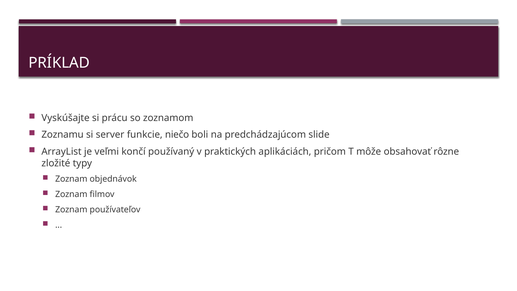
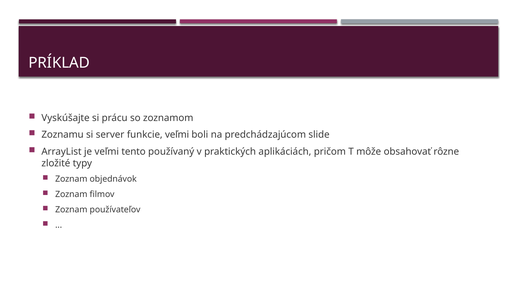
funkcie niečo: niečo -> veľmi (177, 135)
končí: končí -> tento (134, 152)
